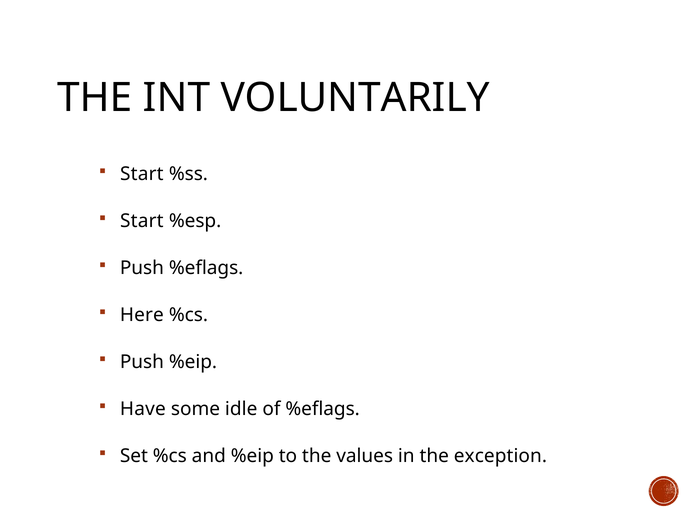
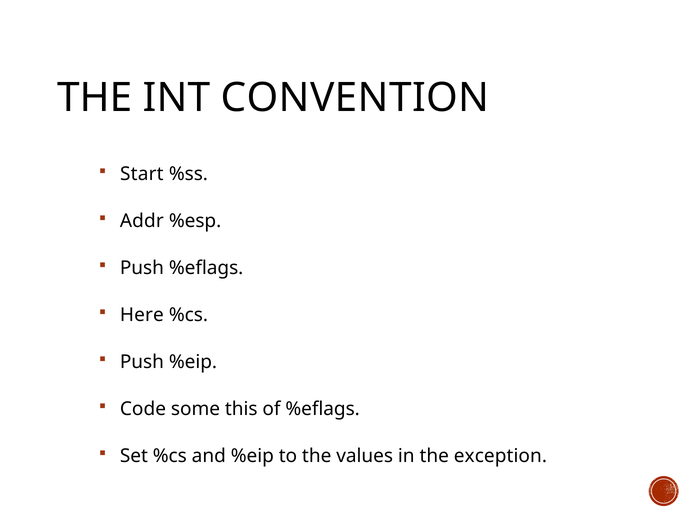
VOLUNTARILY: VOLUNTARILY -> CONVENTION (355, 98)
Start: Start -> Addr (142, 221)
Have: Have -> Code (143, 409)
idle: idle -> this (241, 409)
